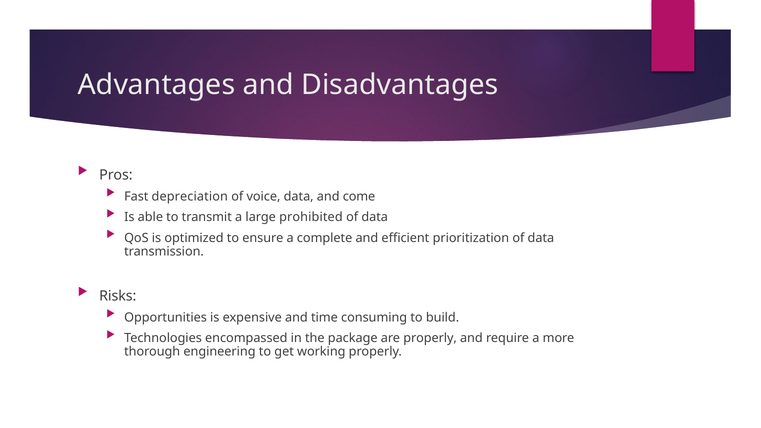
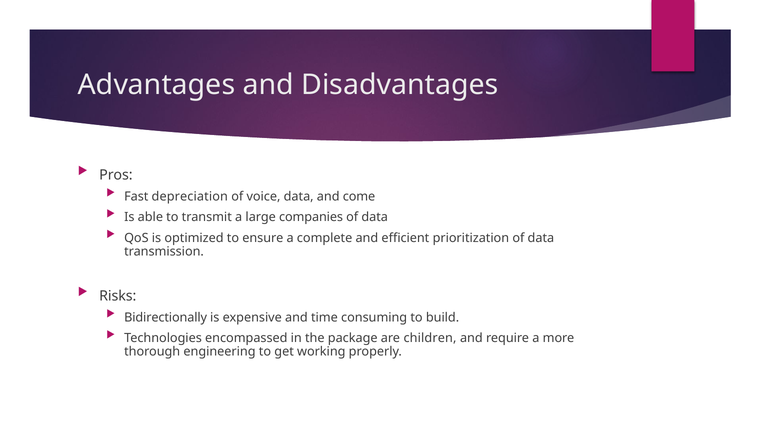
prohibited: prohibited -> companies (311, 217)
Opportunities: Opportunities -> Bidirectionally (166, 317)
are properly: properly -> children (430, 338)
